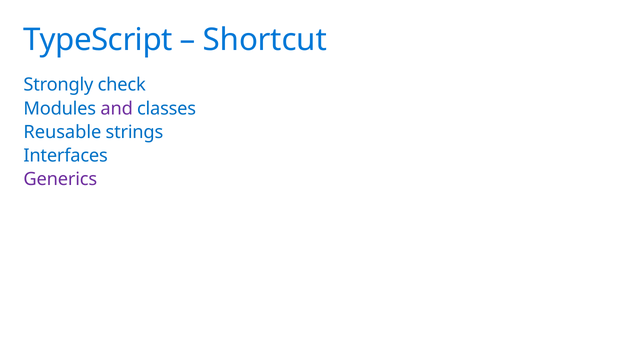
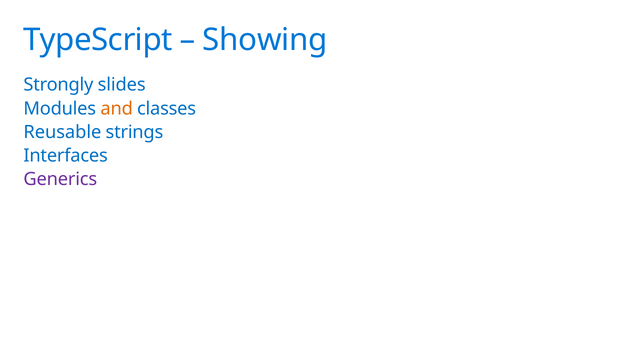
Shortcut: Shortcut -> Showing (265, 40)
check: check -> slides (122, 85)
and colour: purple -> orange (117, 109)
